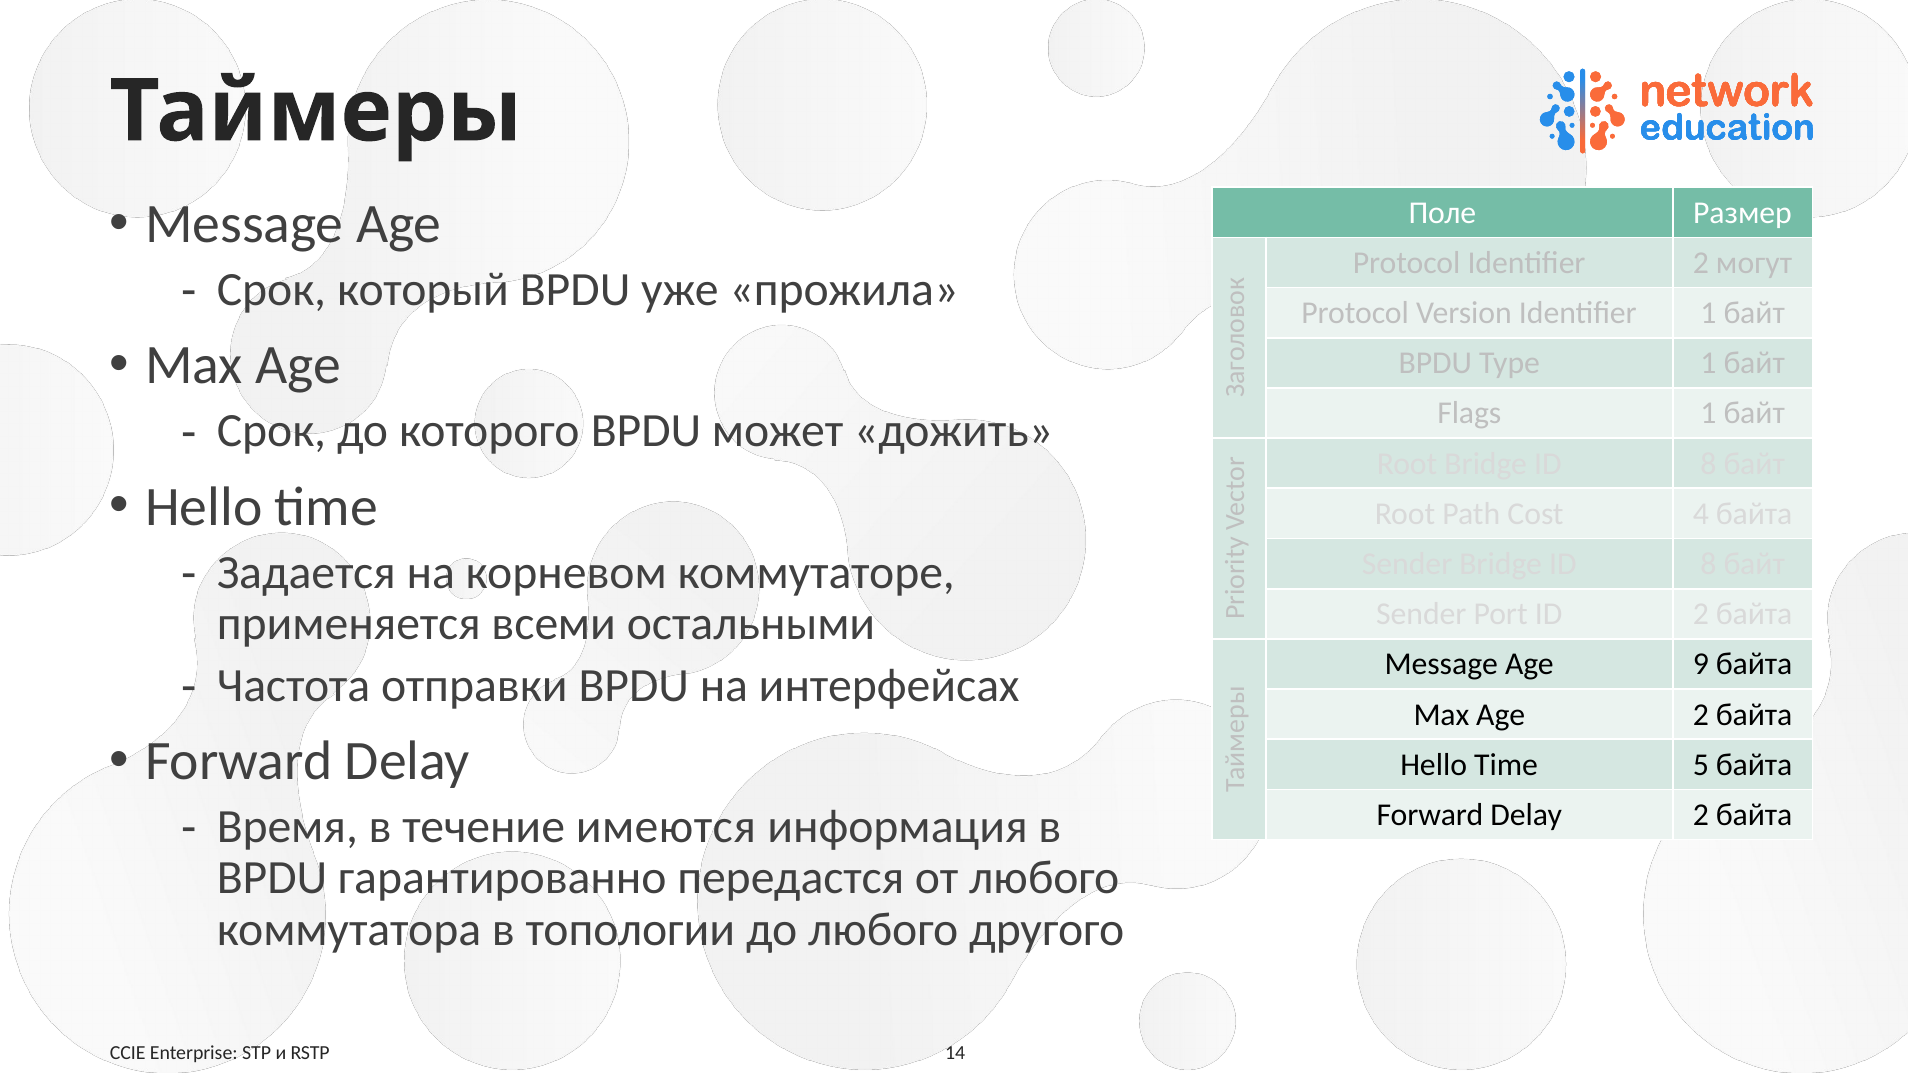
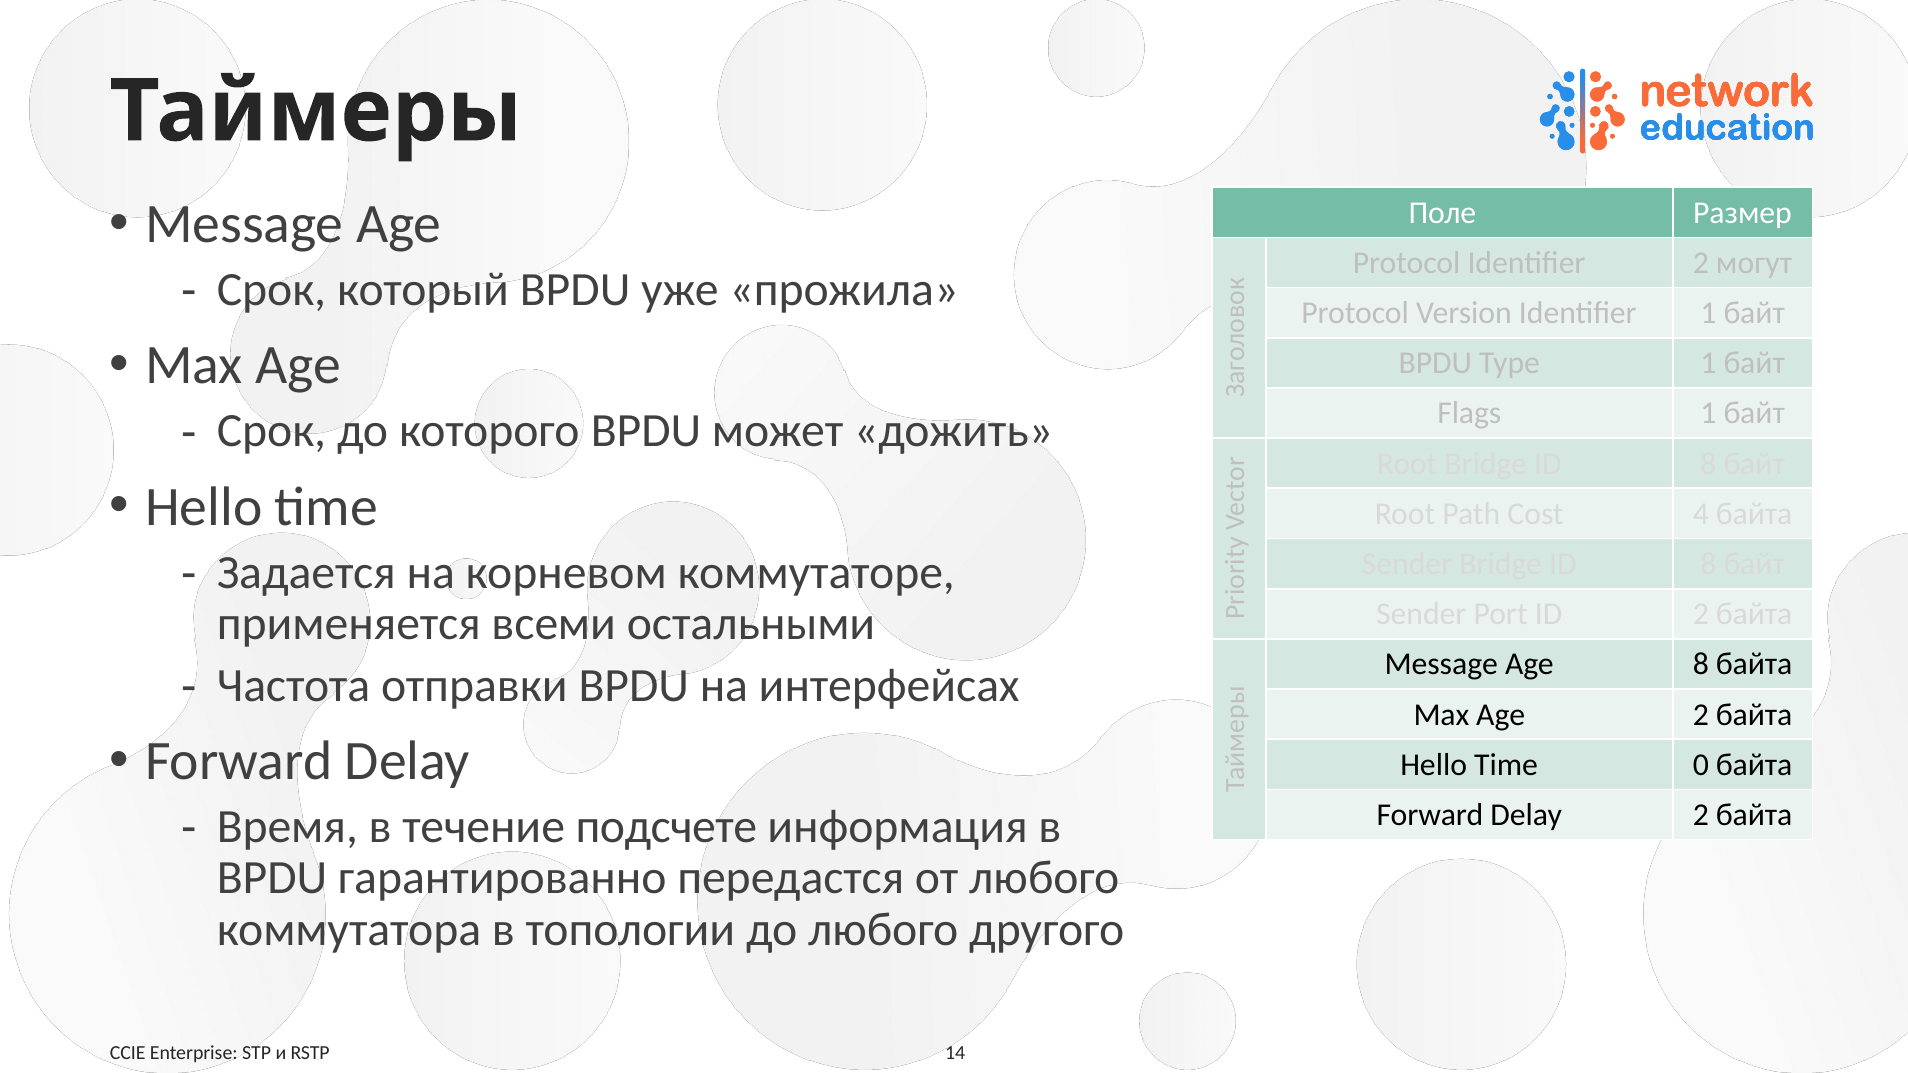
Age 9: 9 -> 8 (1701, 665)
5: 5 -> 0 (1701, 765)
имеются: имеются -> подсчете (666, 827)
